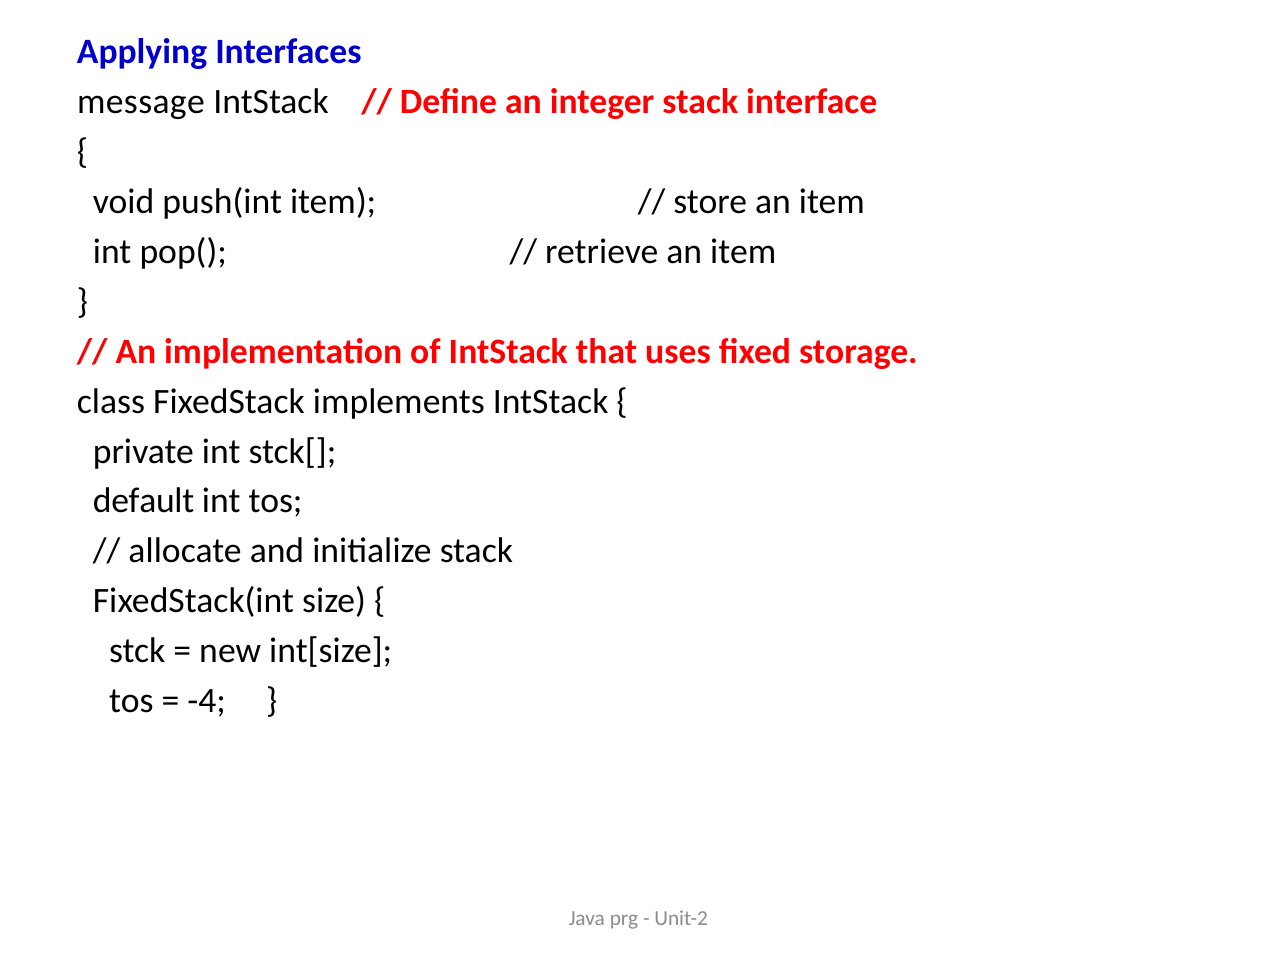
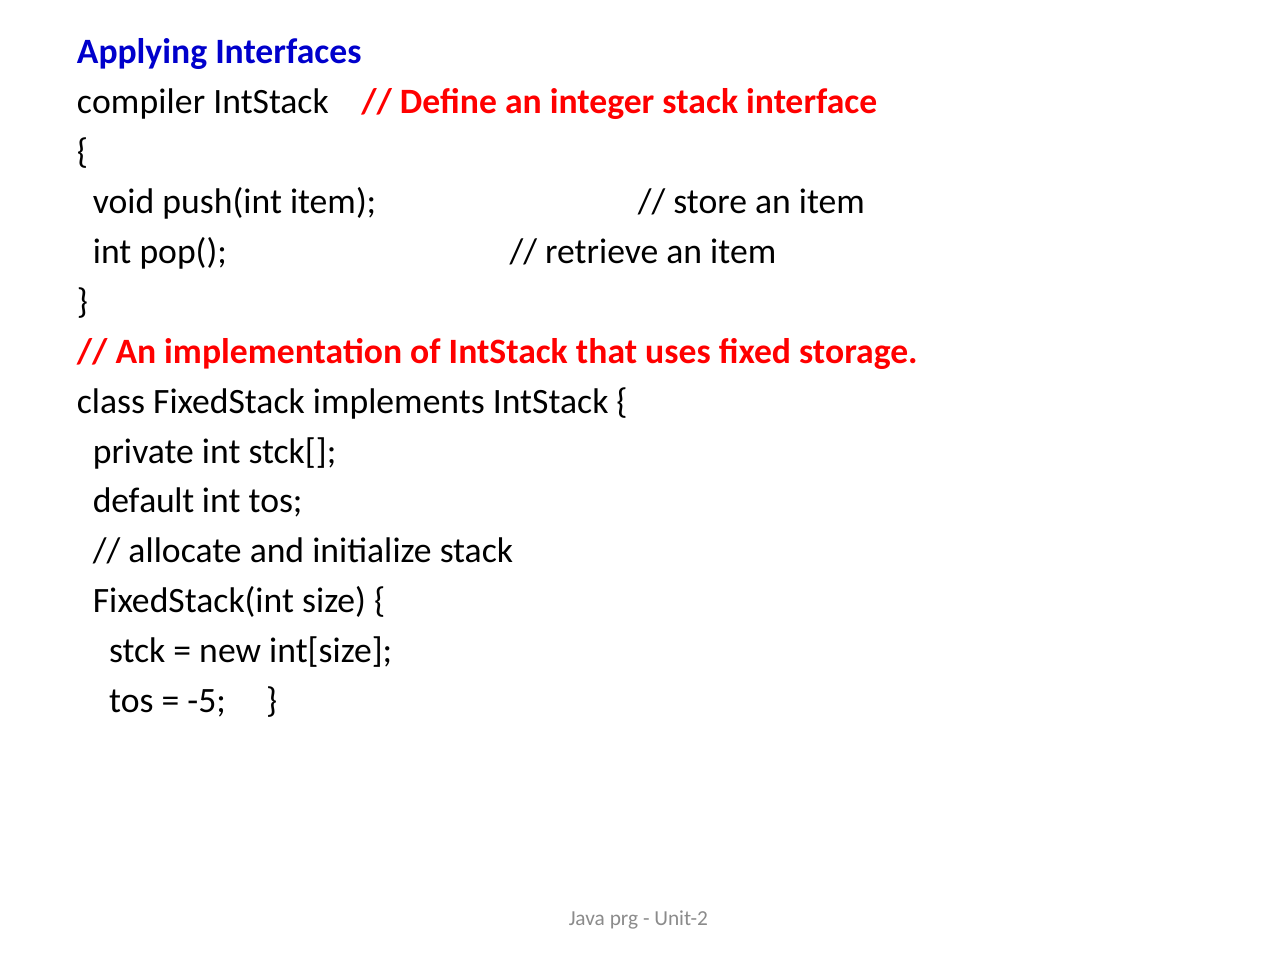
message: message -> compiler (141, 102)
-4: -4 -> -5 (207, 701)
